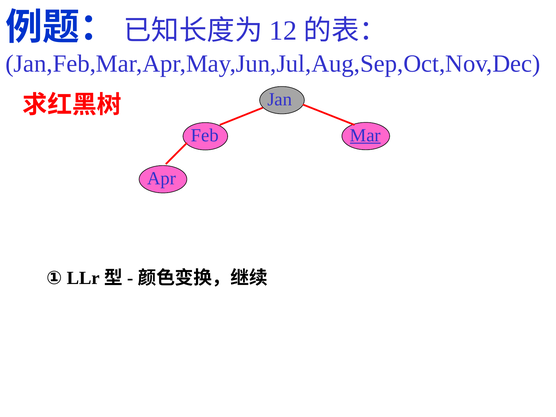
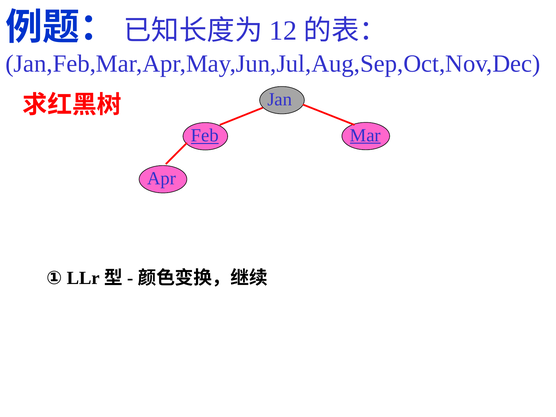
Feb underline: none -> present (205, 135)
